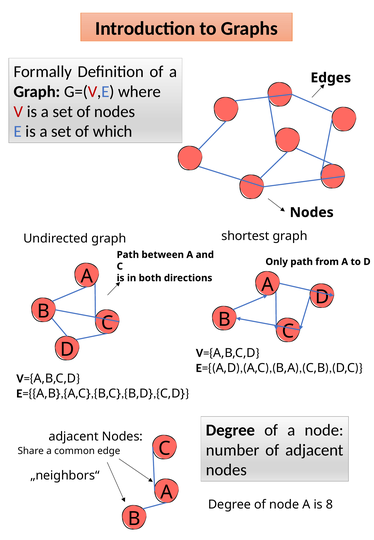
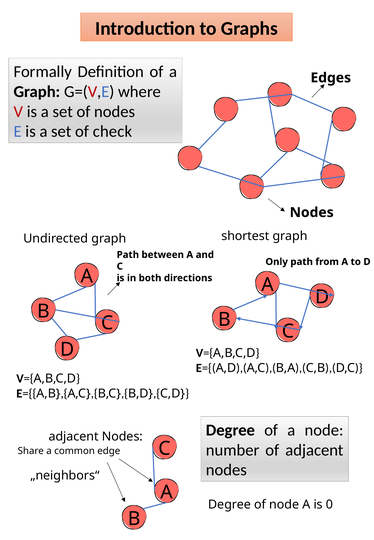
which: which -> check (112, 132)
8: 8 -> 0 (329, 505)
